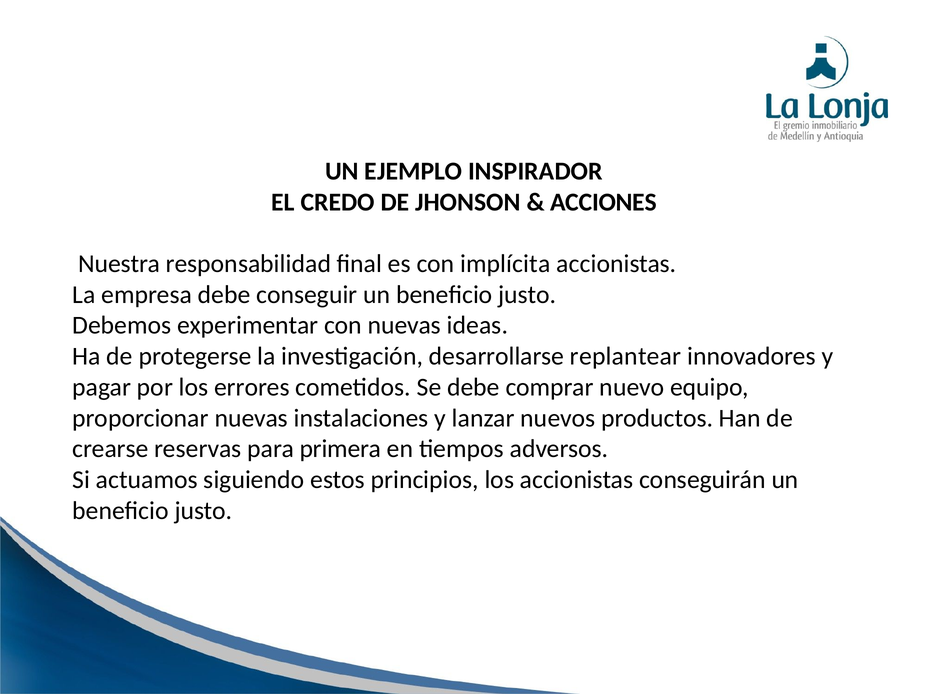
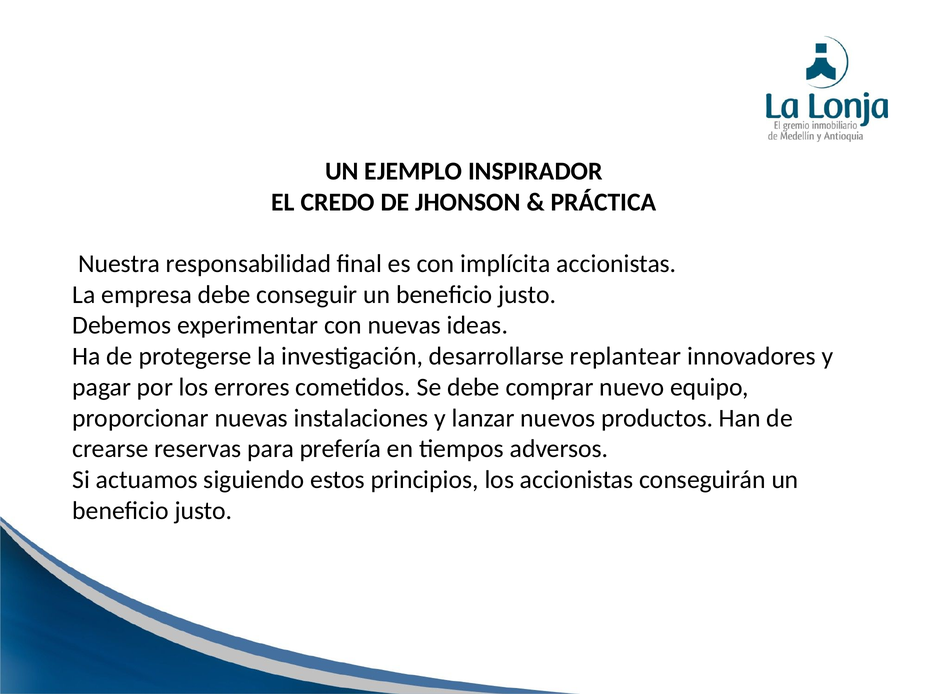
ACCIONES: ACCIONES -> PRÁCTICA (603, 202)
primera: primera -> prefería (340, 449)
